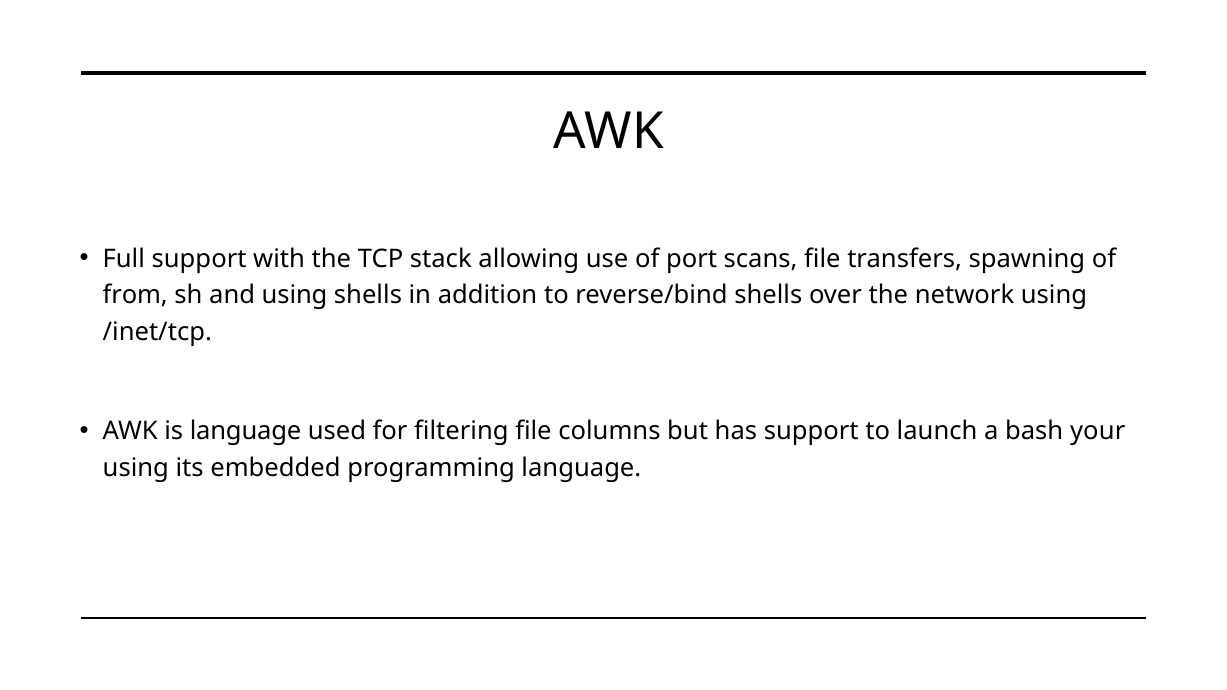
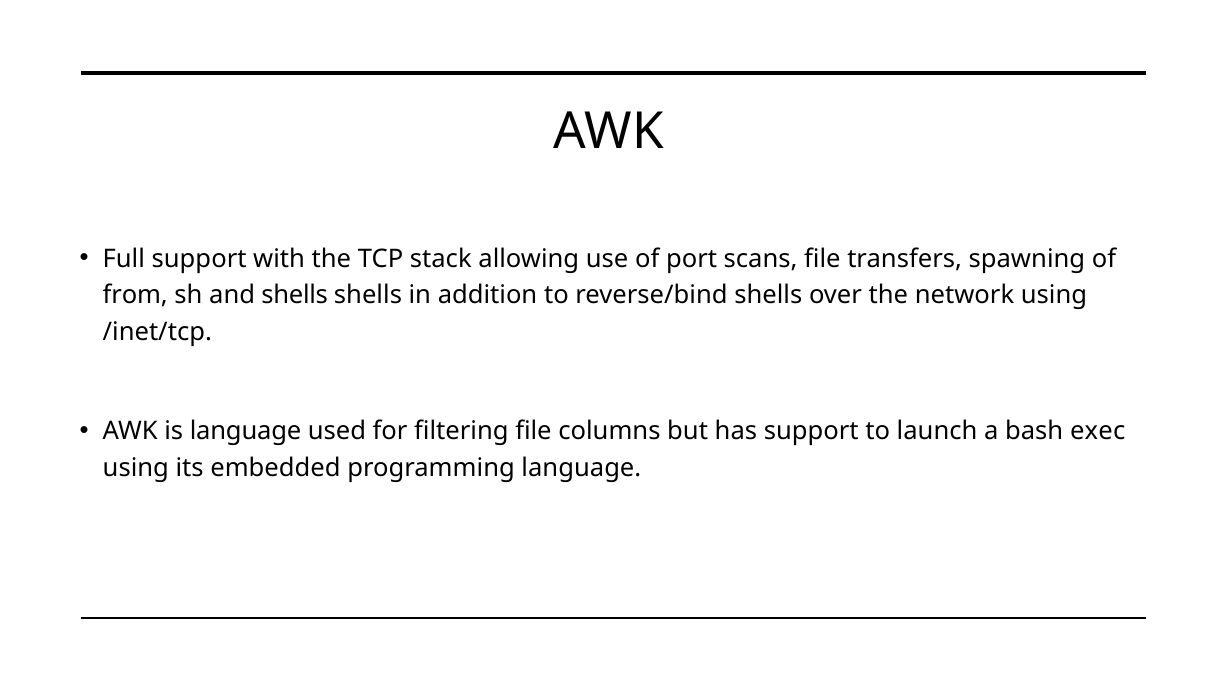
and using: using -> shells (295, 295)
your: your -> exec (1098, 431)
